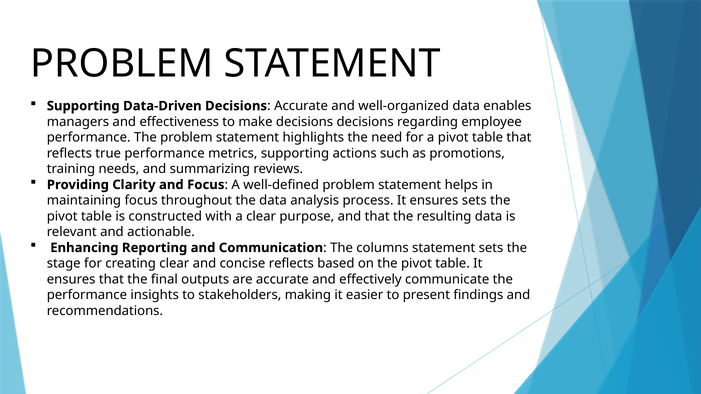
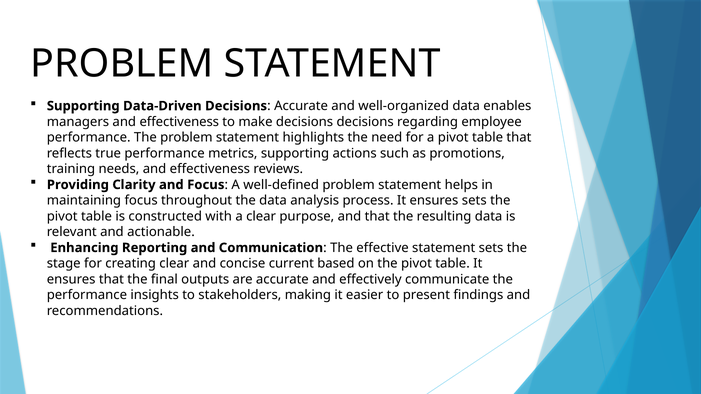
needs and summarizing: summarizing -> effectiveness (210, 169)
columns: columns -> effective (383, 248)
concise reflects: reflects -> current (291, 264)
